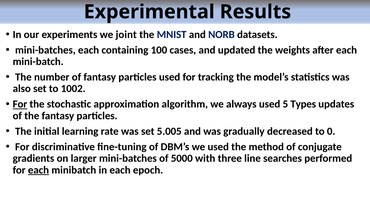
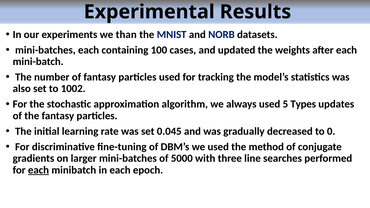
joint: joint -> than (126, 34)
For underline: present -> none (20, 104)
5.005: 5.005 -> 0.045 (169, 131)
